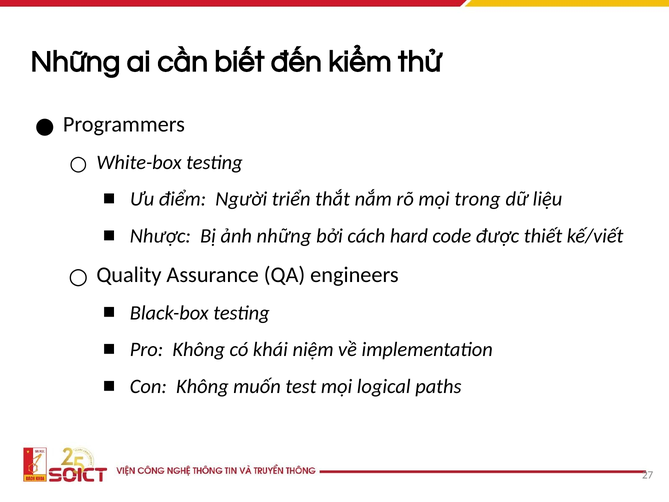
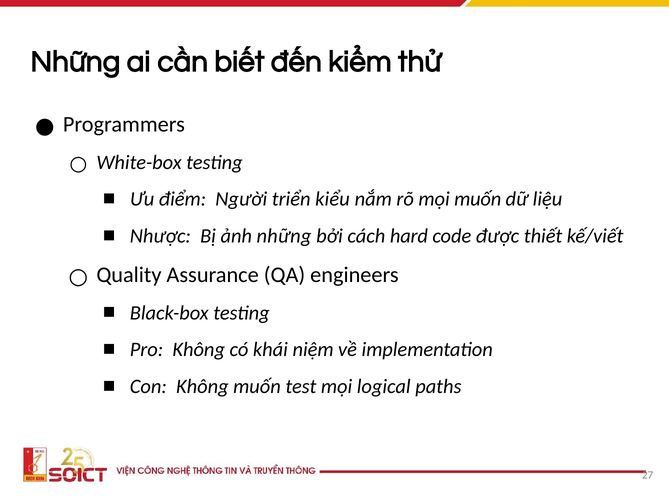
thắt: thắt -> kiểu (333, 199)
mọi trong: trong -> muốn (478, 199)
